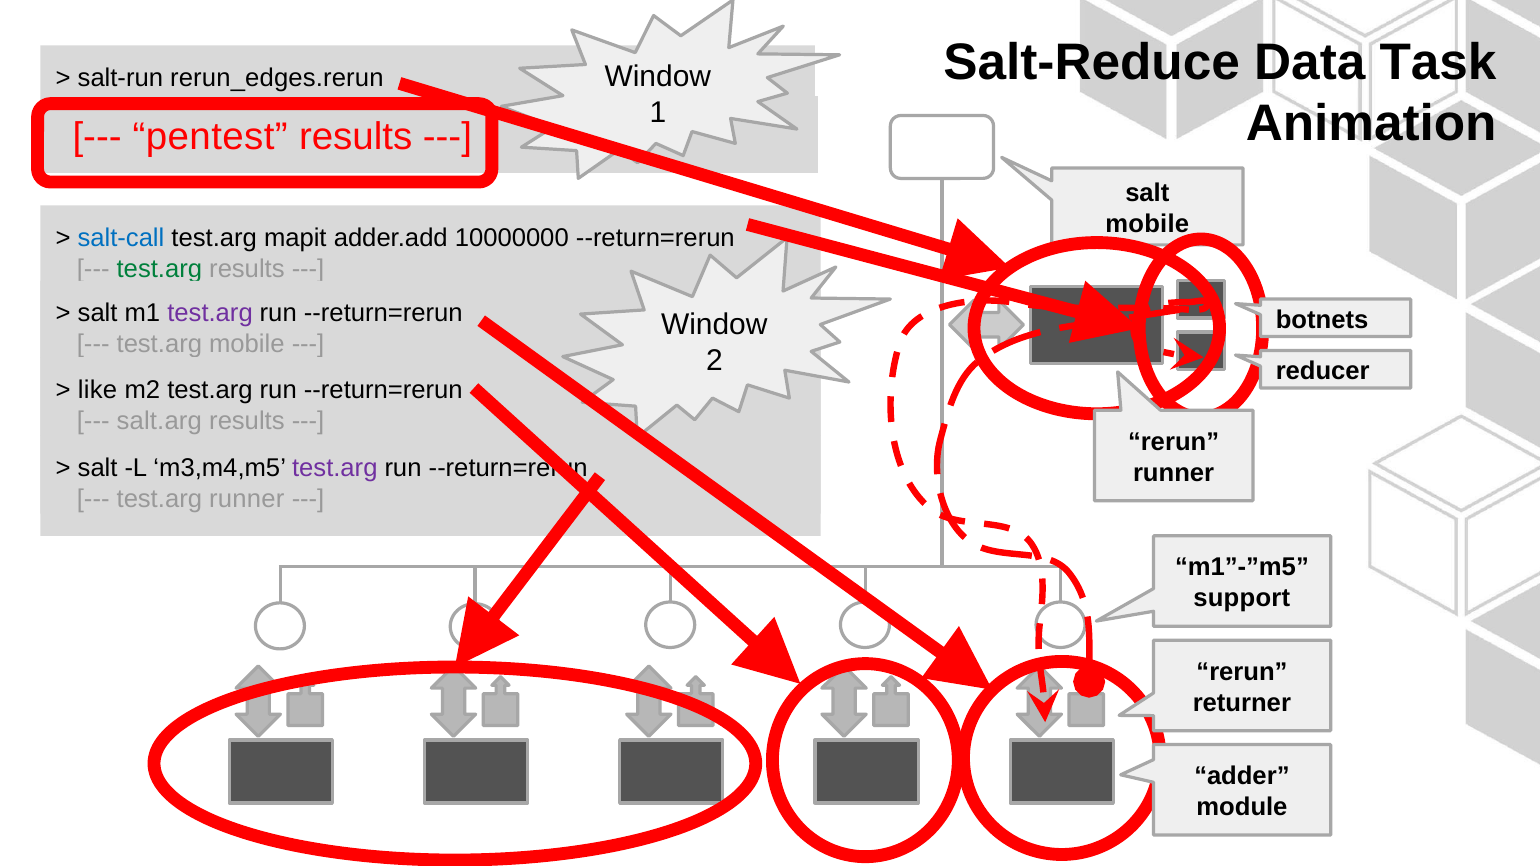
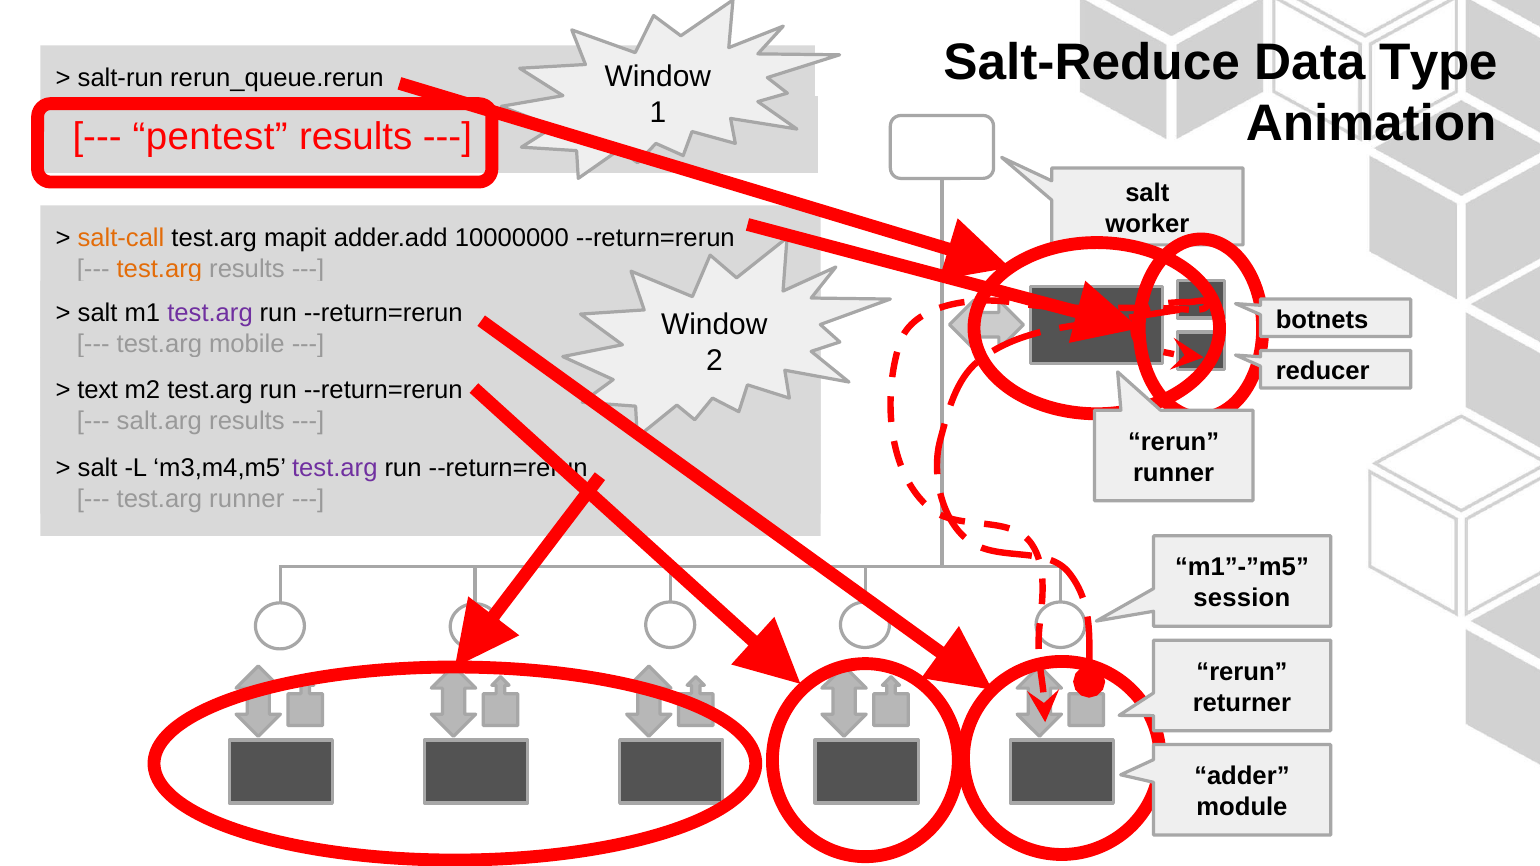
Task: Task -> Type (1438, 62)
rerun_edges.rerun: rerun_edges.rerun -> rerun_queue.rerun (277, 78)
mobile: mobile -> worker (1147, 224)
salt-call colour: blue -> orange (121, 238)
test.arg colour: green -> orange (159, 269)
like: like -> text (98, 390)
support: support -> session (1242, 598)
